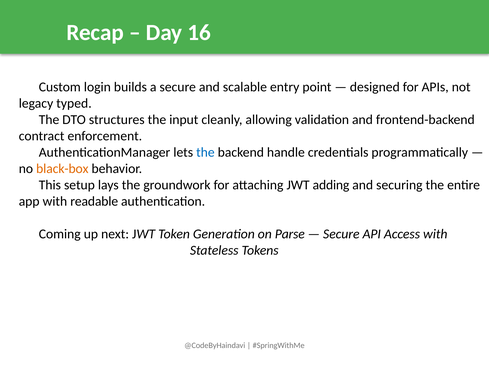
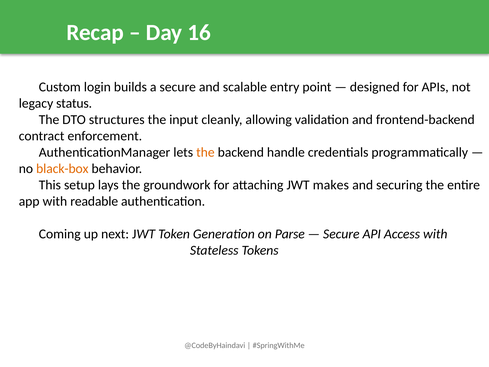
typed: typed -> status (74, 103)
the colour: blue -> orange (205, 152)
adding: adding -> makes (331, 185)
